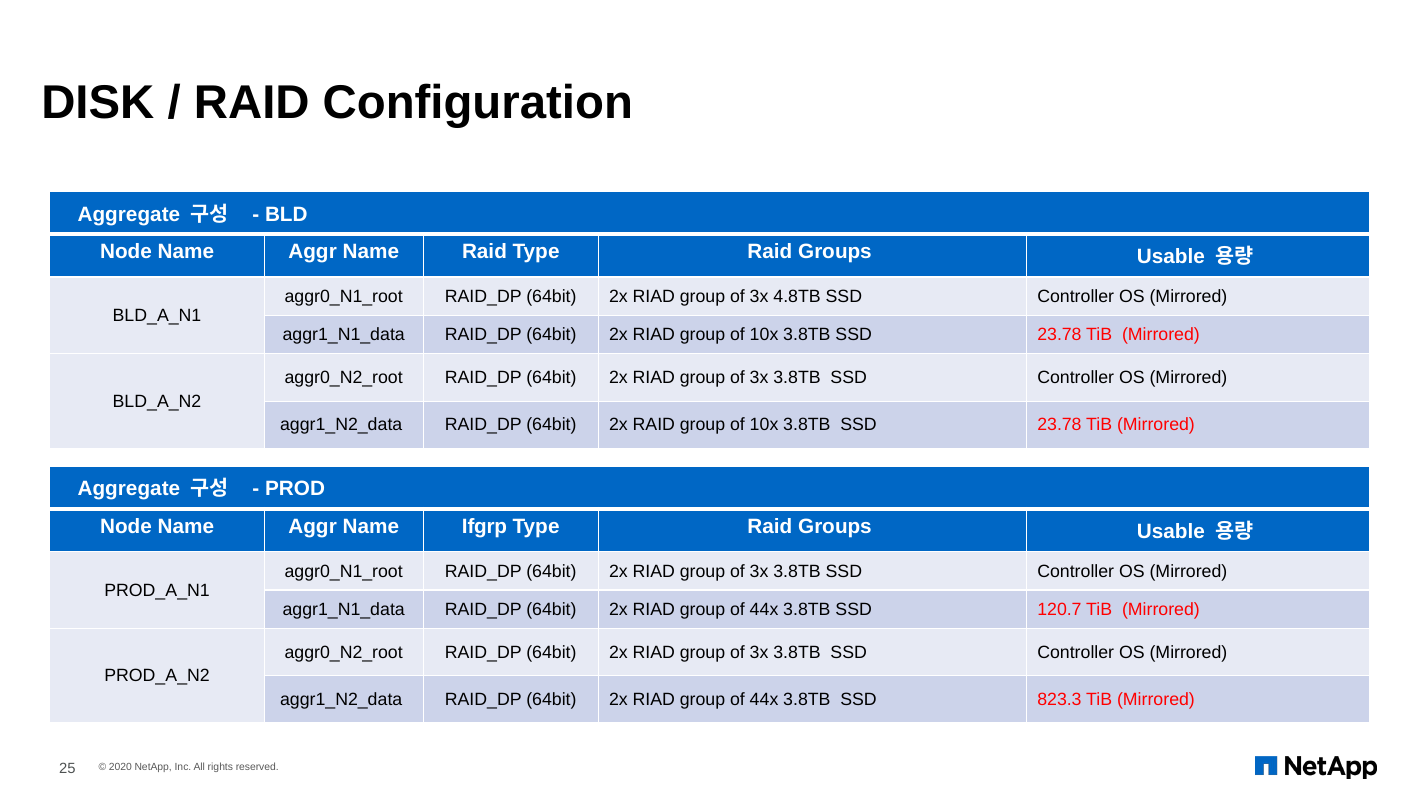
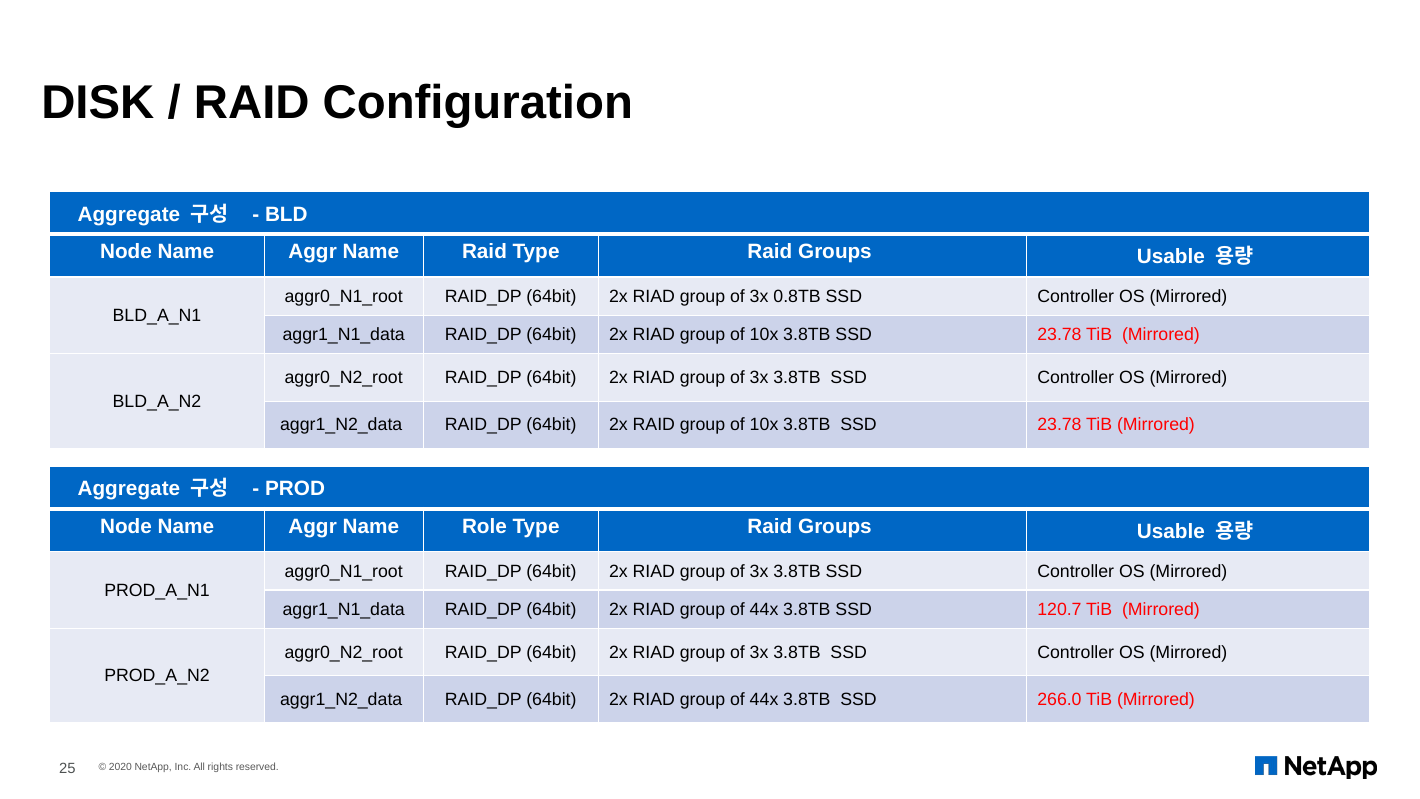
4.8TB: 4.8TB -> 0.8TB (797, 297)
Ifgrp: Ifgrp -> Role (484, 526)
823.3: 823.3 -> 266.0 (1059, 700)
